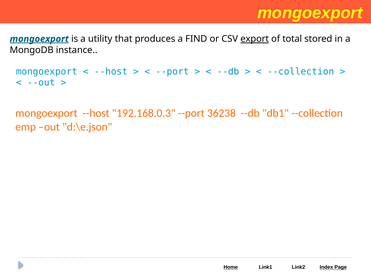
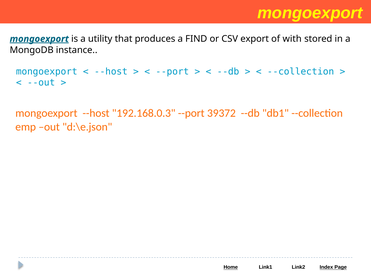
export underline: present -> none (255, 39)
total: total -> with (292, 39)
36238: 36238 -> 39372 (221, 113)
